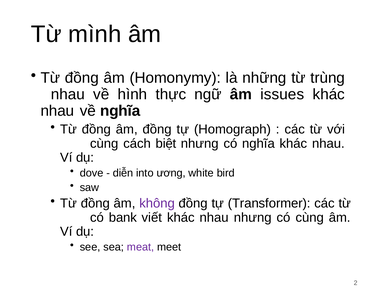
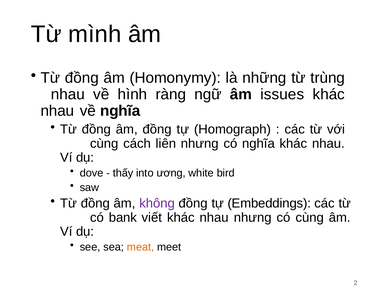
thực: thực -> ràng (171, 94)
biệt: biệt -> liên (166, 143)
diễn: diễn -> thấy (123, 173)
Transformer: Transformer -> Embeddings (269, 203)
meat colour: purple -> orange (141, 247)
